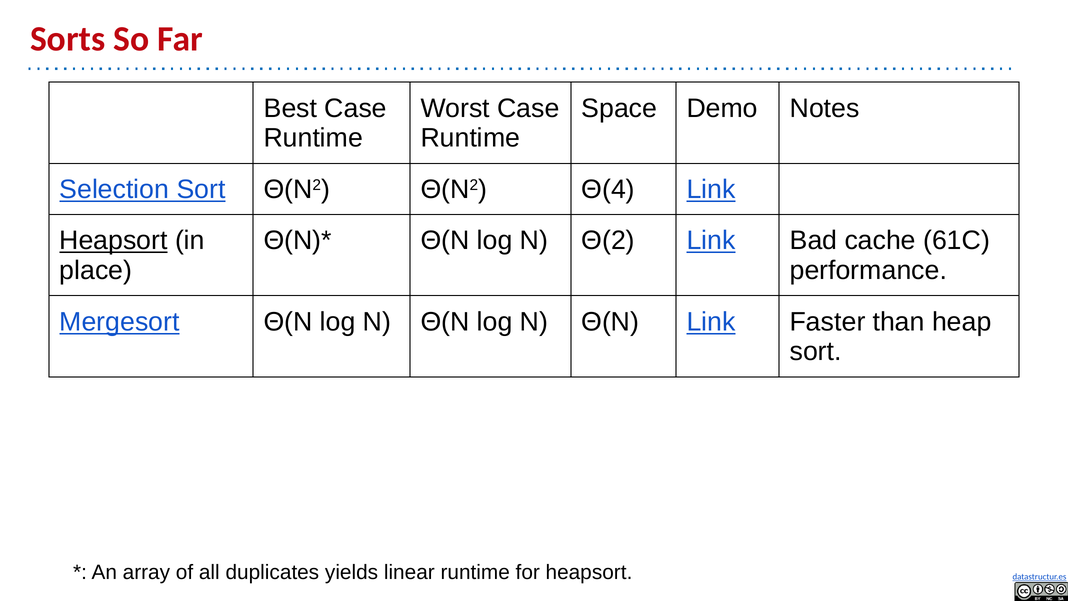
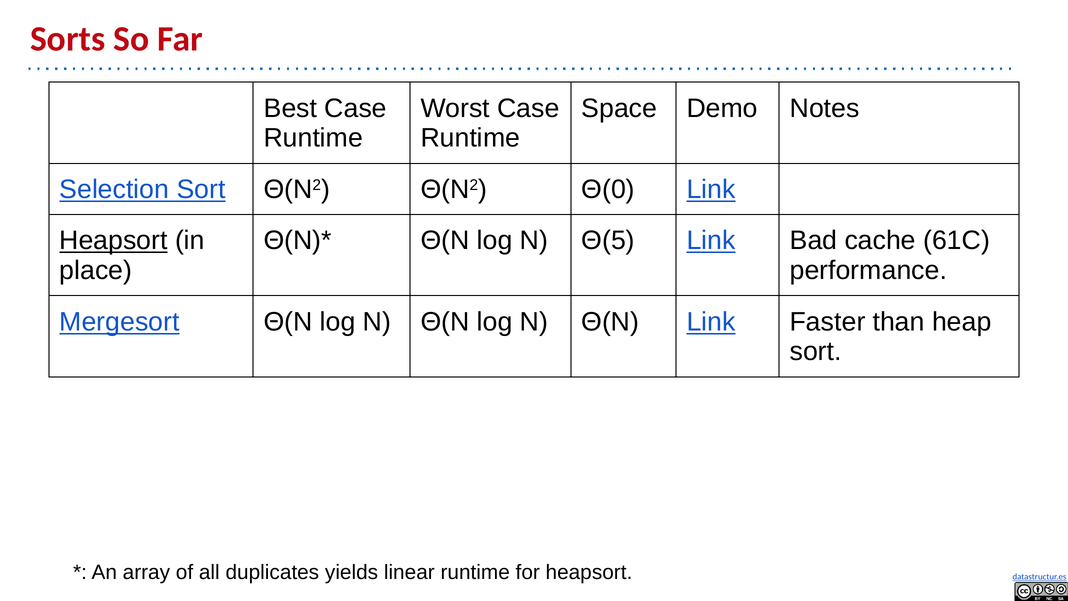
Θ(4: Θ(4 -> Θ(0 (608, 189)
Θ(2: Θ(2 -> Θ(5 (608, 241)
